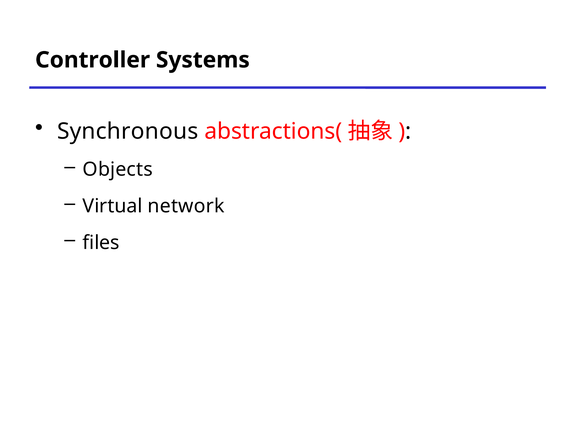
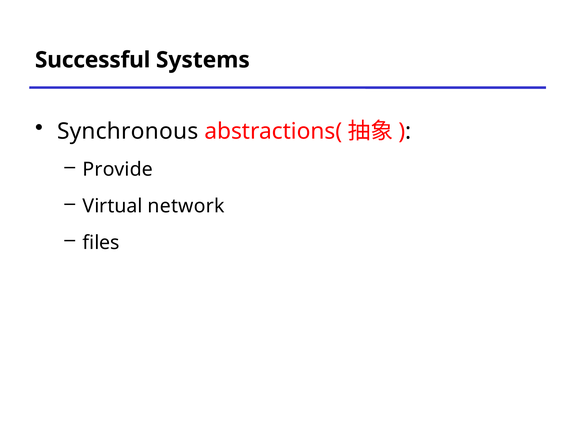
Controller: Controller -> Successful (93, 60)
Objects: Objects -> Provide (118, 170)
